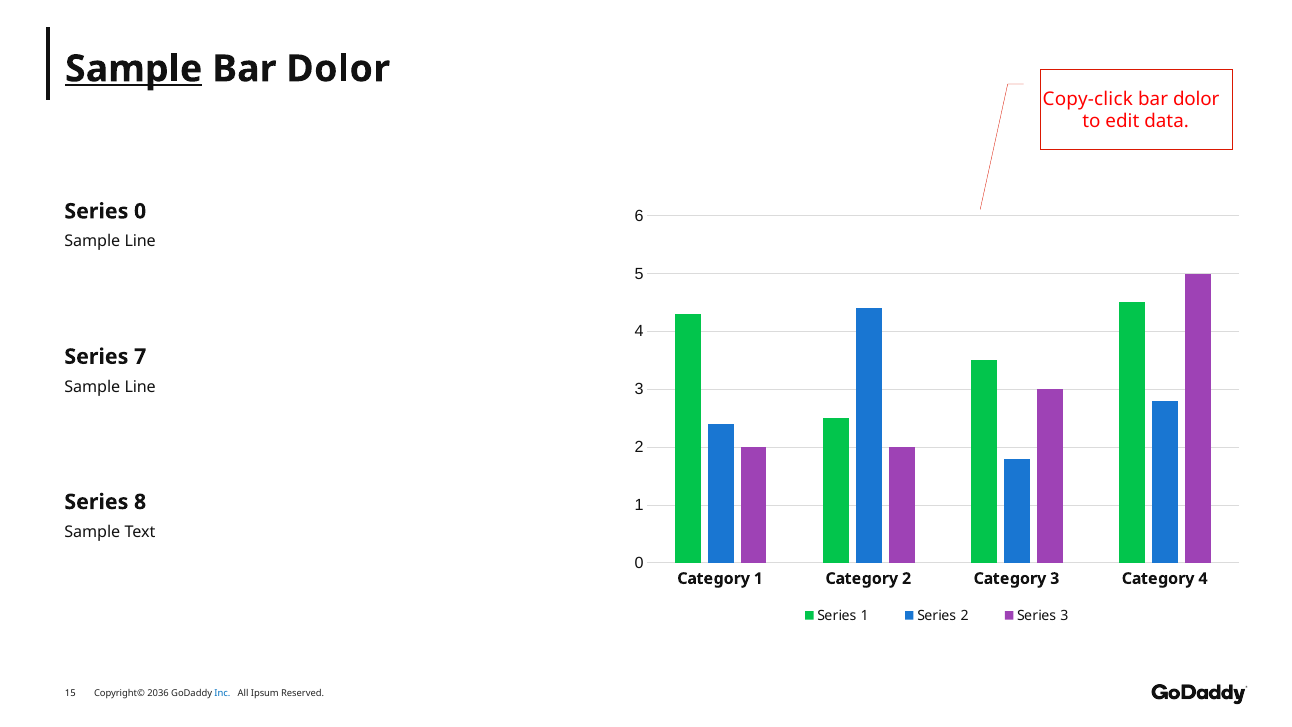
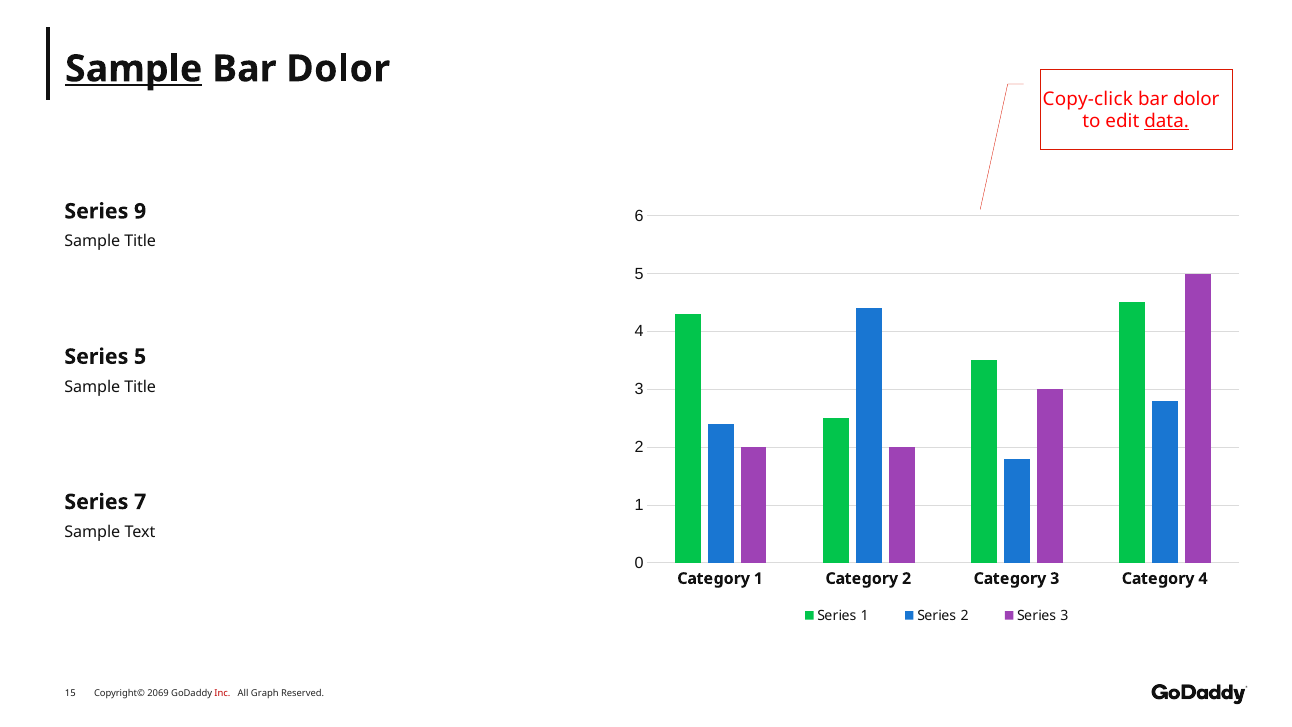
data underline: none -> present (1167, 122)
Series 0: 0 -> 9 (140, 211)
Line: Line -> Title (140, 242)
Series 7: 7 -> 5 (140, 357)
Line: Line -> Title (140, 387)
8: 8 -> 7 (140, 502)
2036: 2036 -> 2069 (158, 694)
Inc colour: blue -> red (222, 694)
Ipsum: Ipsum -> Graph (265, 694)
